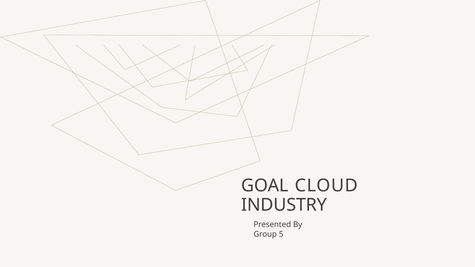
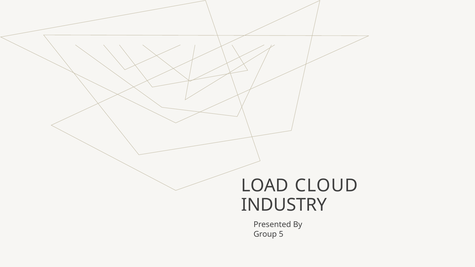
GOAL: GOAL -> LOAD (265, 186)
